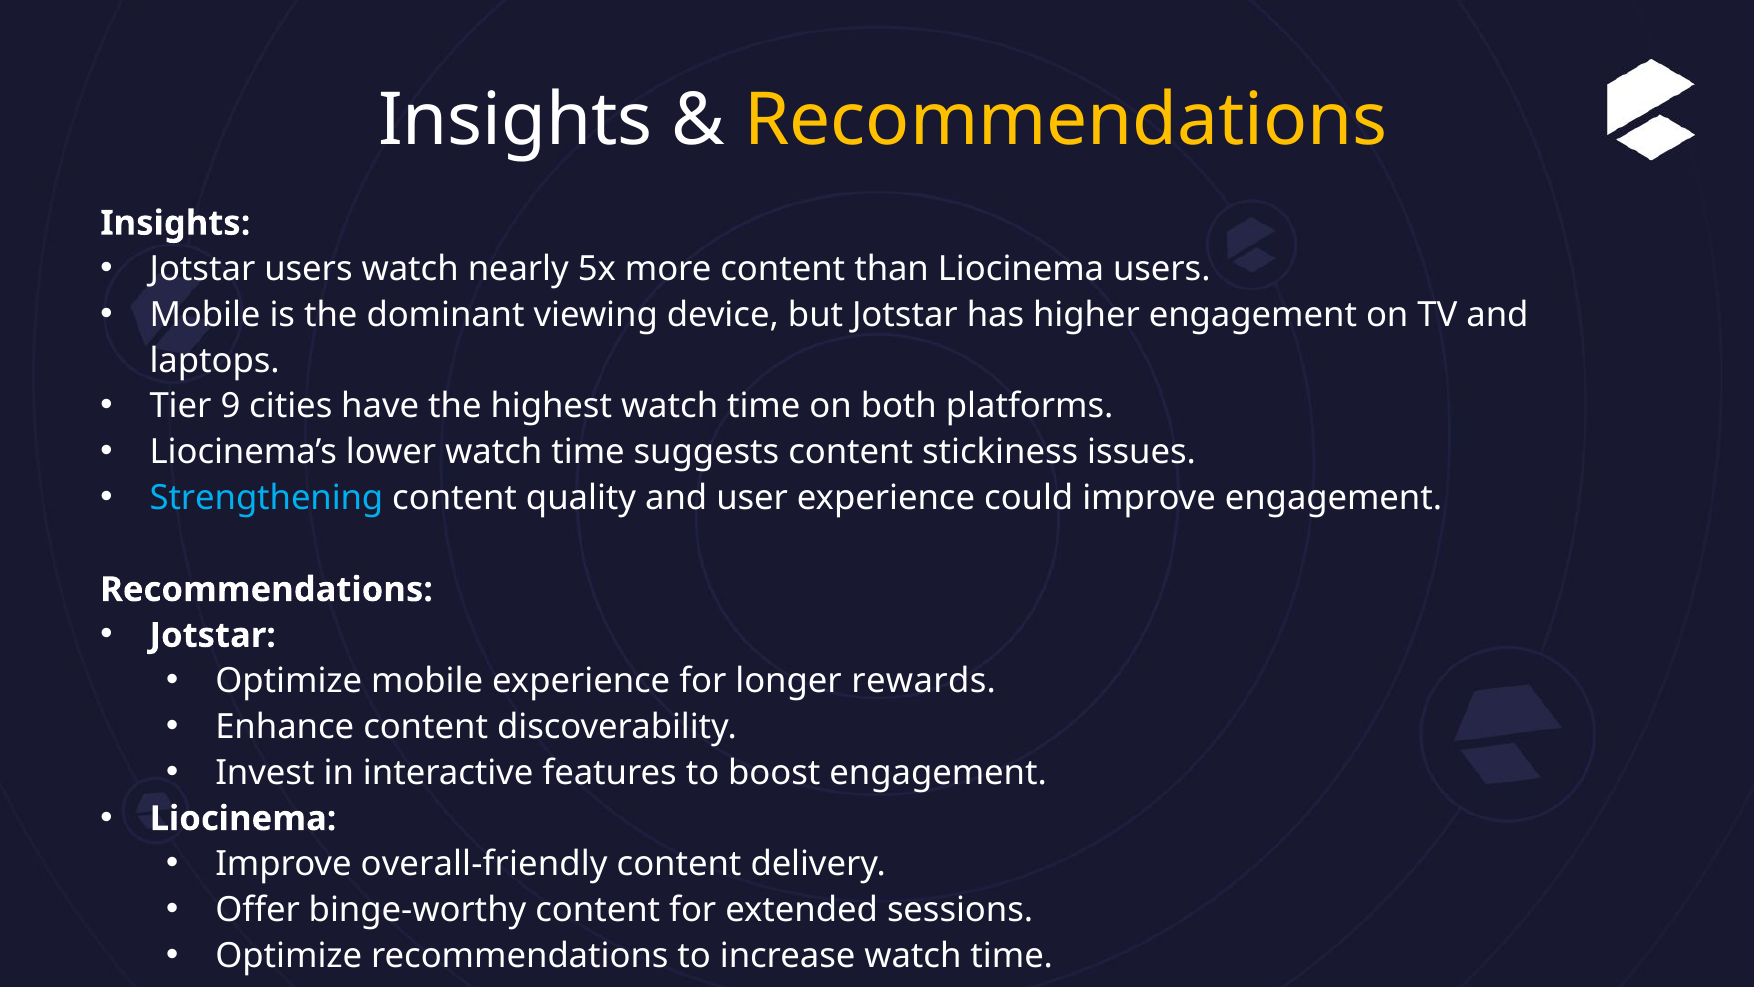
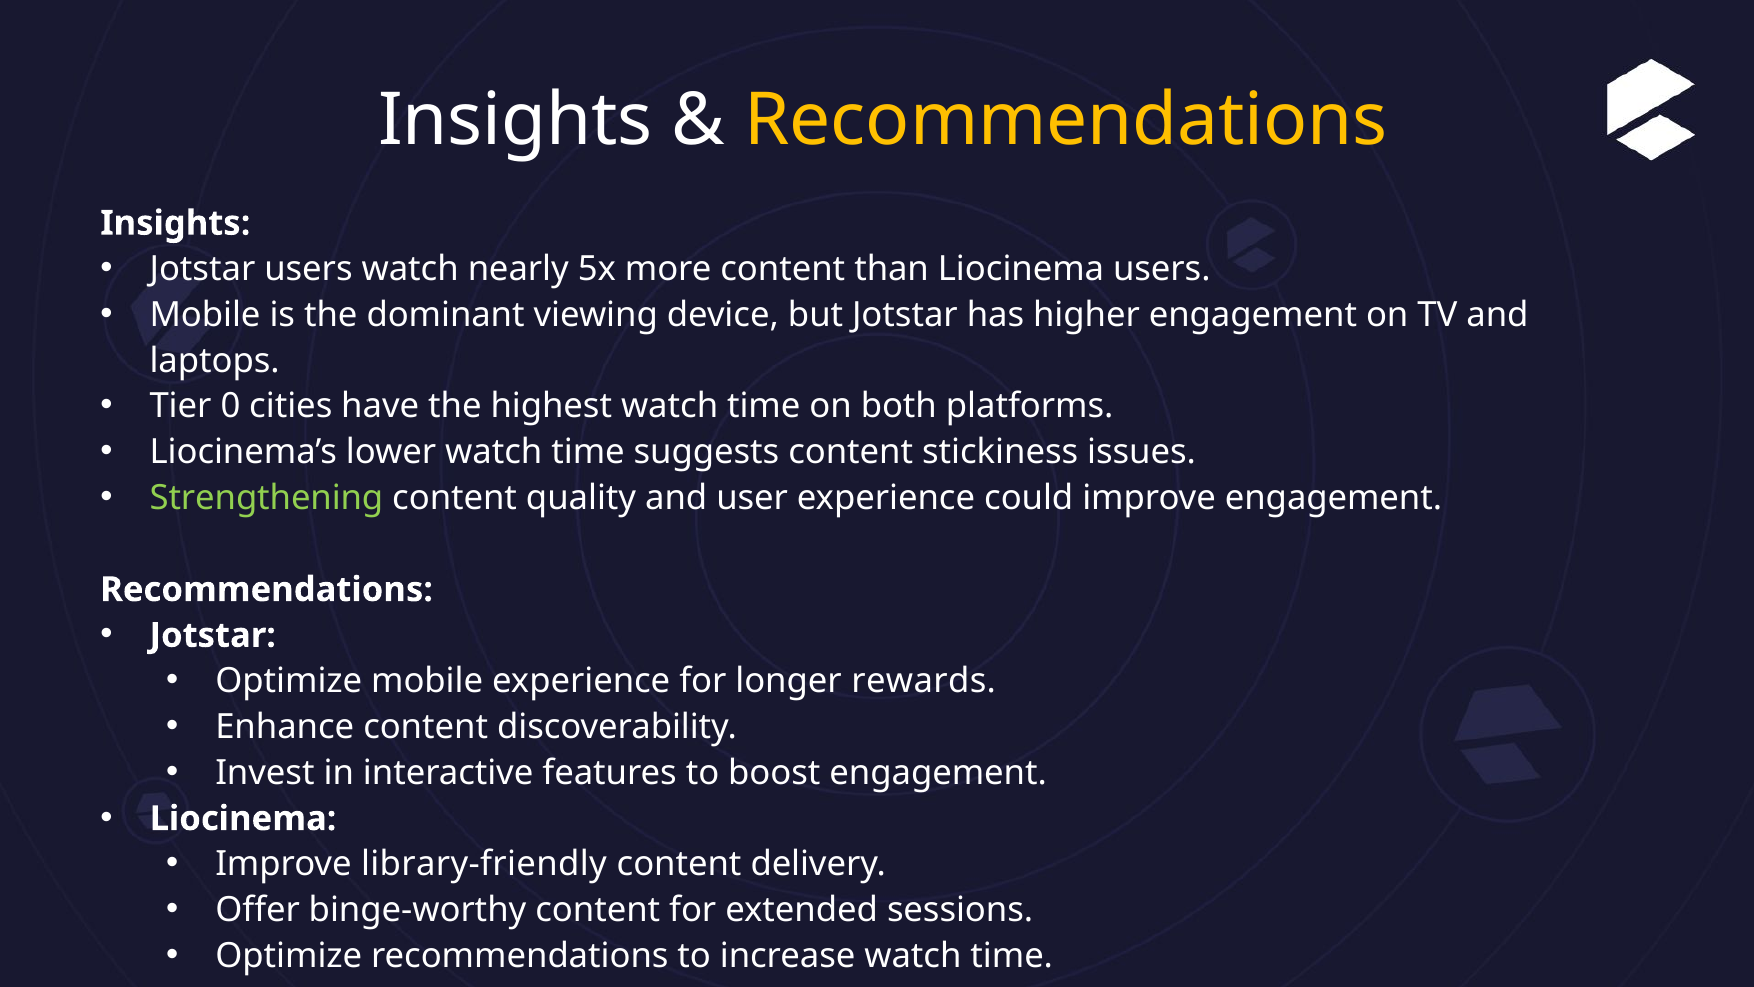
9: 9 -> 0 (231, 406)
Strengthening colour: light blue -> light green (266, 498)
overall-friendly: overall-friendly -> library-friendly (484, 864)
